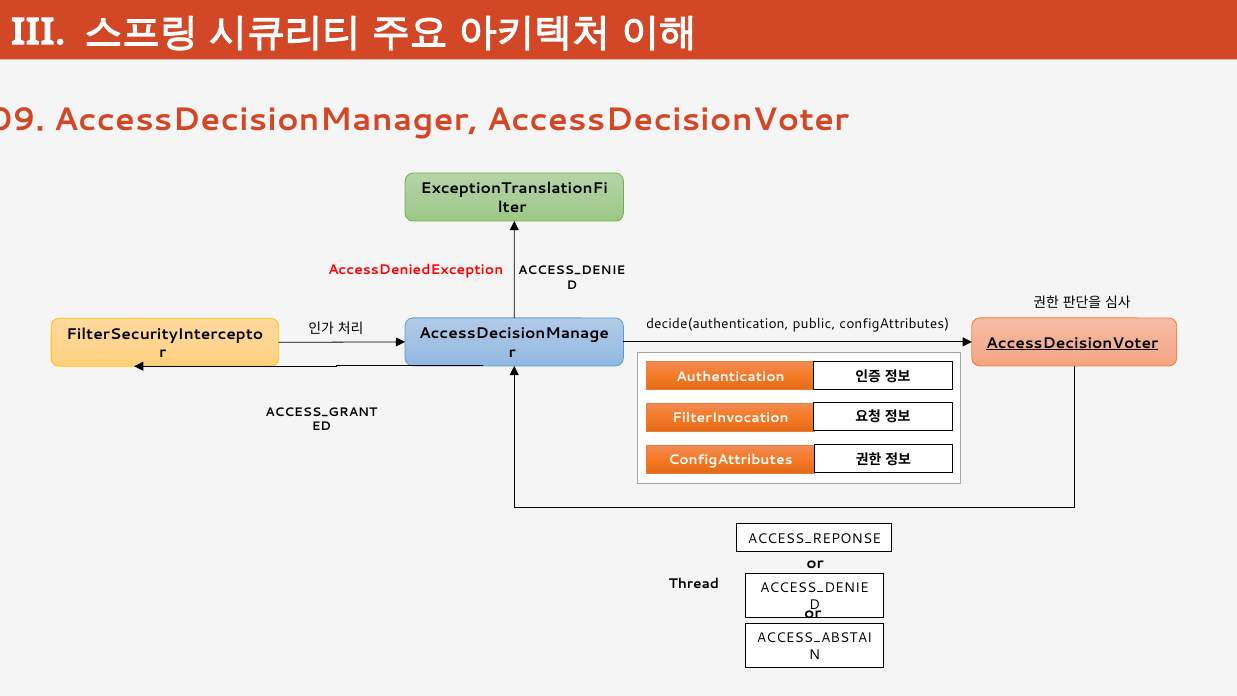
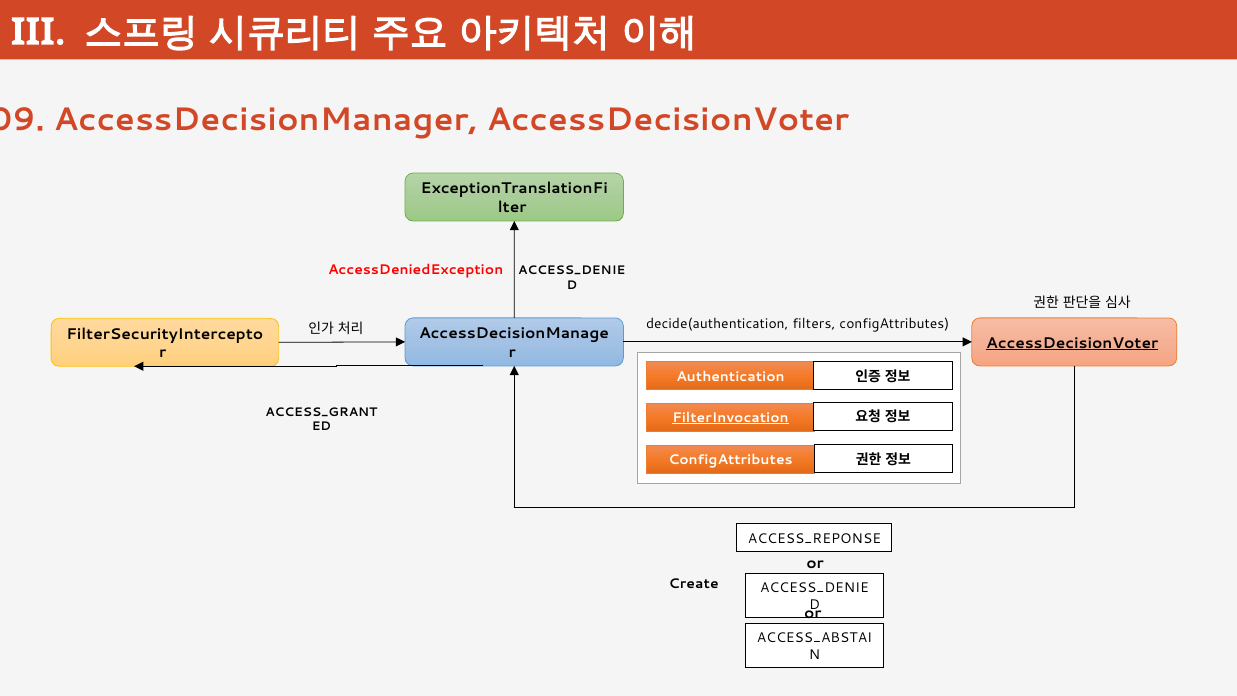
public: public -> filters (814, 324)
FilterInvocation underline: none -> present (730, 418)
Thread: Thread -> Create (694, 584)
